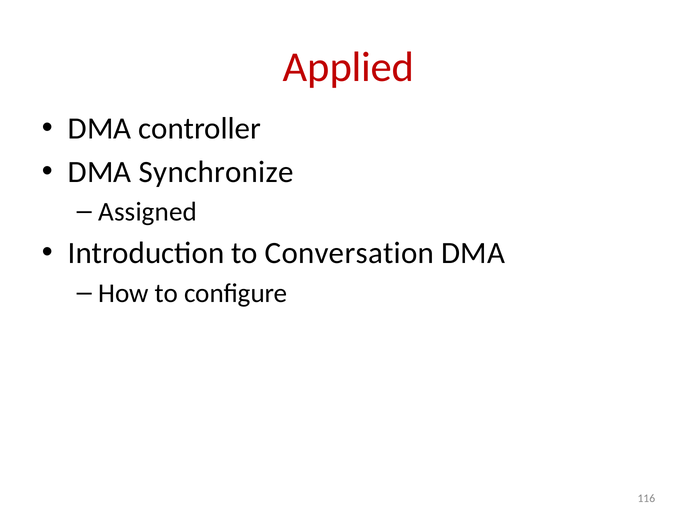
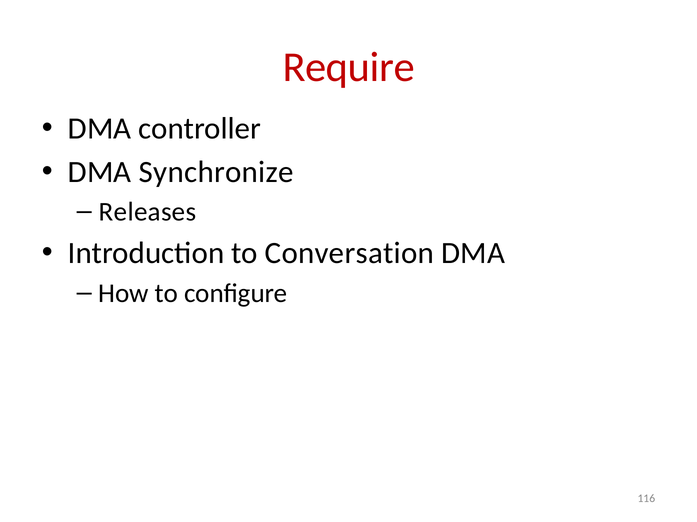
Applied: Applied -> Require (349, 67)
Assigned: Assigned -> Releases (148, 212)
